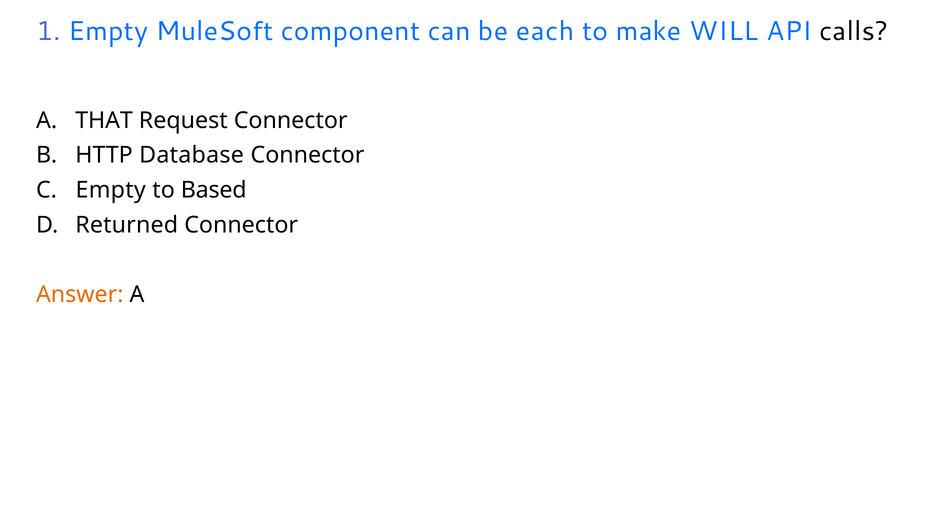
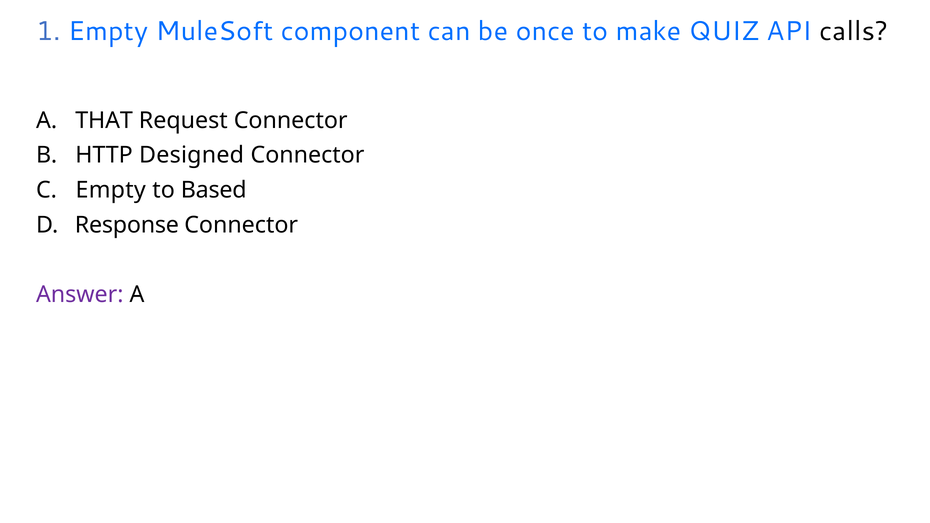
each: each -> once (545, 31)
WILL: WILL -> QUIZ (724, 31)
Database: Database -> Designed (192, 155)
Returned: Returned -> Response (127, 225)
Answer colour: orange -> purple (80, 294)
